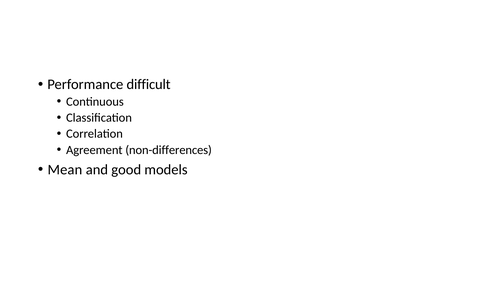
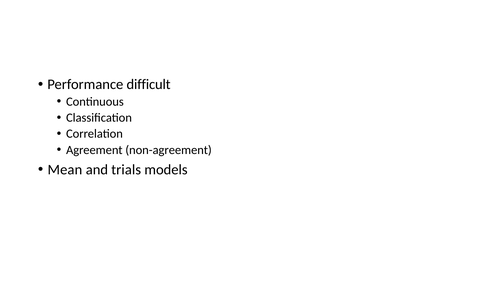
non-differences: non-differences -> non-agreement (169, 150)
good: good -> trials (126, 170)
